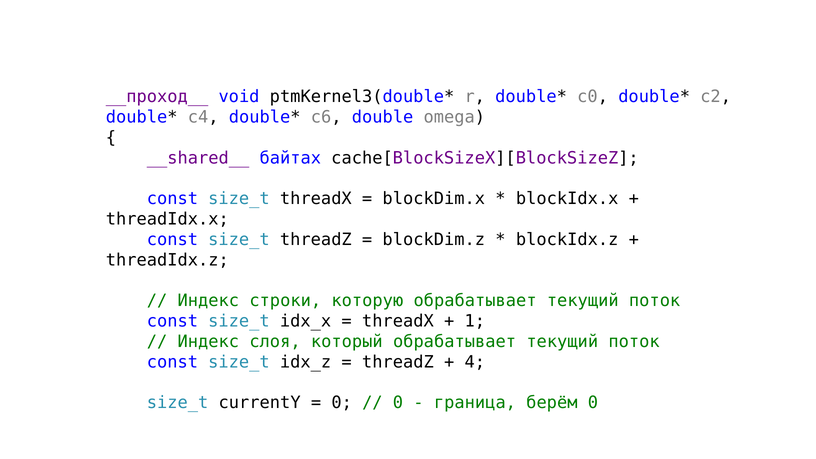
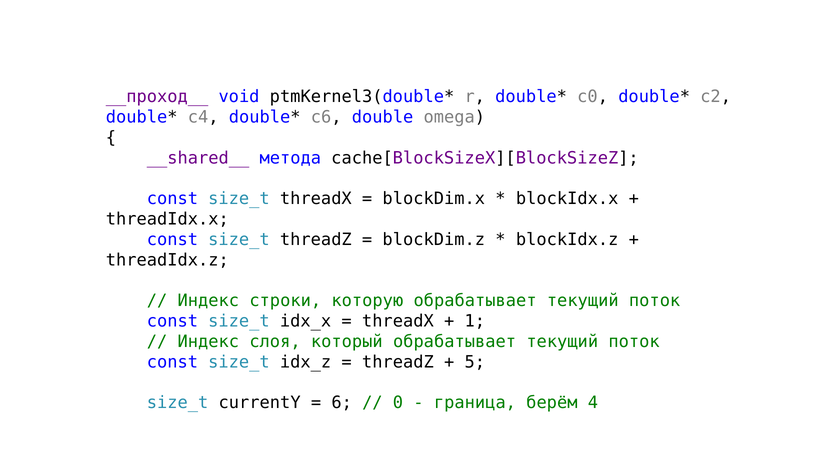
байтах: байтах -> метода (290, 158)
4: 4 -> 5 (475, 362)
0: 0 -> 6 (342, 403)
берём 0: 0 -> 4 (593, 403)
